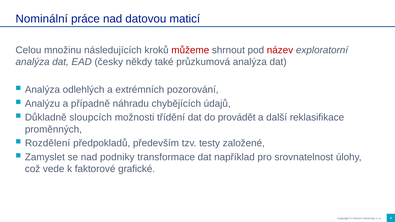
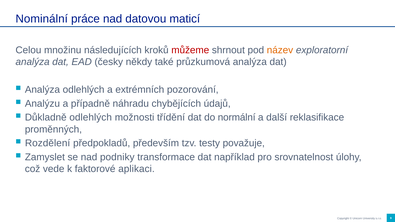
název colour: red -> orange (280, 50)
Důkladně sloupcích: sloupcích -> odlehlých (91, 118)
provádět: provádět -> normální (237, 118)
založené: založené -> považuje (244, 143)
grafické: grafické -> aplikaci (136, 169)
